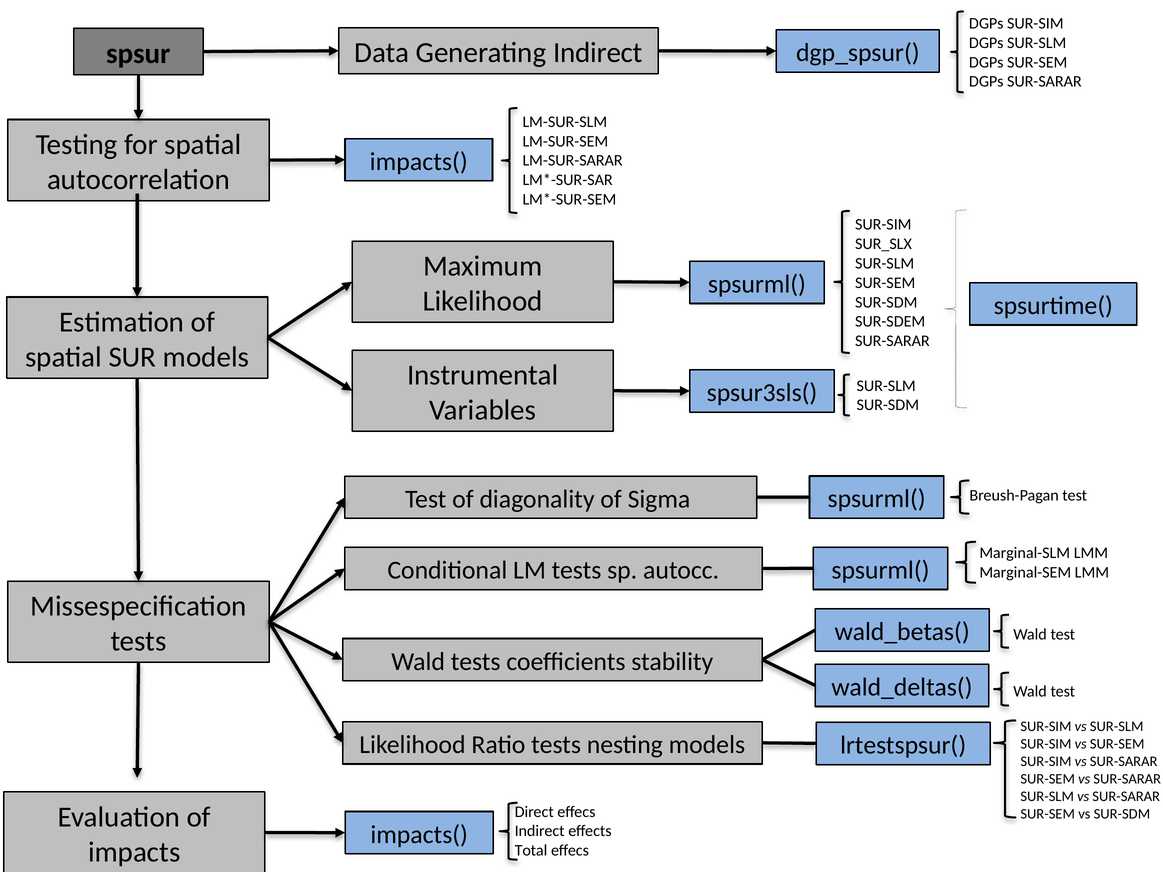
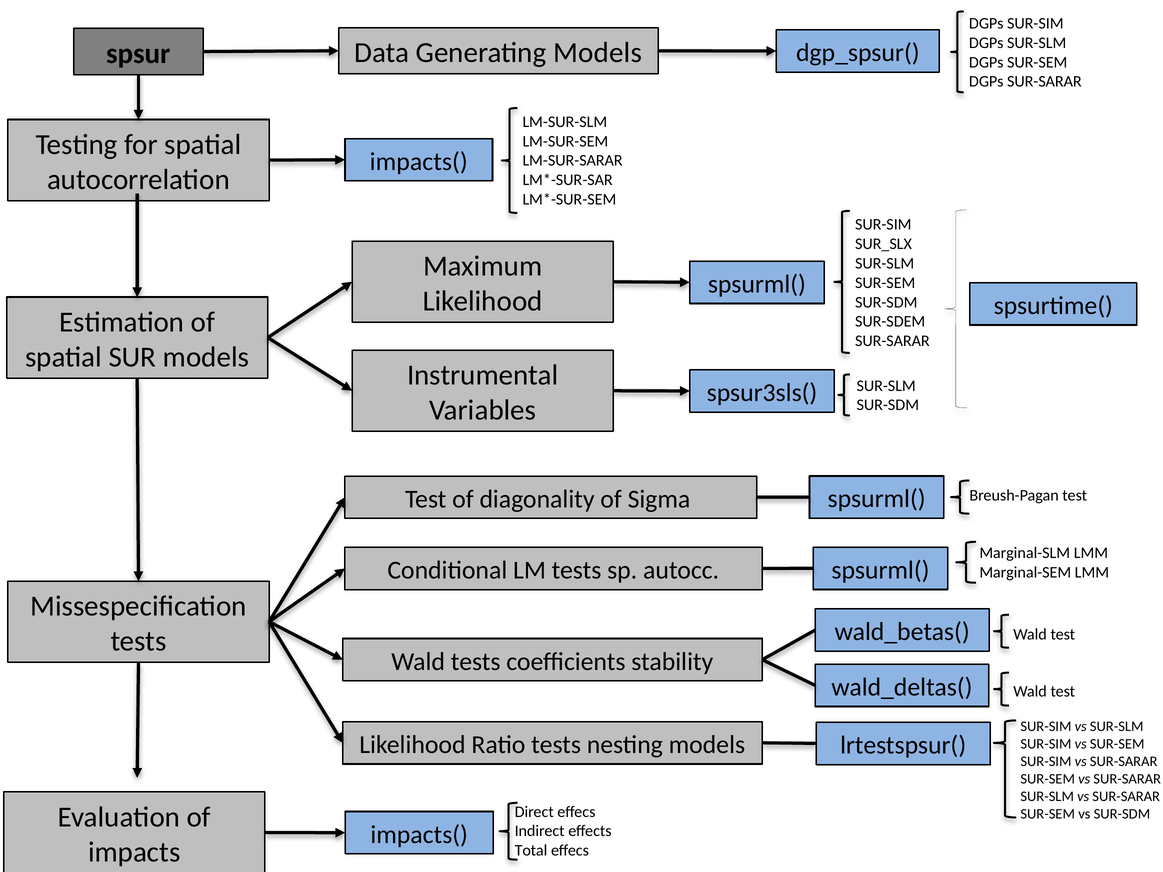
Generating Indirect: Indirect -> Models (598, 53)
